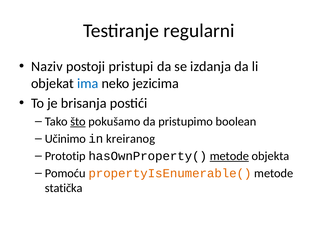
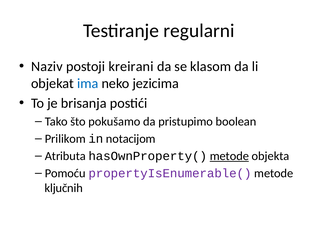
pristupi: pristupi -> kreirani (131, 67)
izdanja: izdanja -> klasom (211, 67)
što underline: present -> none (78, 122)
Učinimo: Učinimo -> Prilikom (65, 139)
kreiranog: kreiranog -> notacijom (131, 139)
Prototip: Prototip -> Atributa (65, 156)
propertyIsEnumerable( colour: orange -> purple (170, 174)
statička: statička -> ključnih (64, 189)
